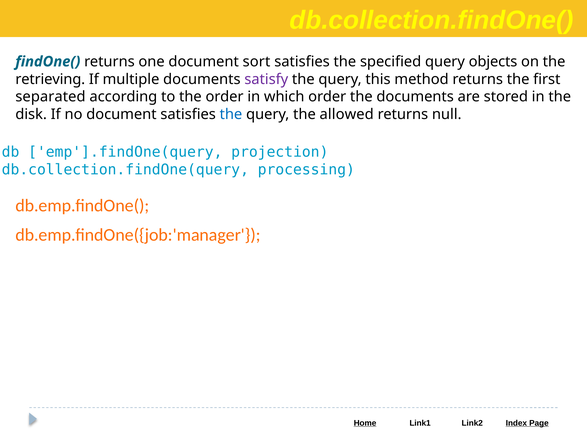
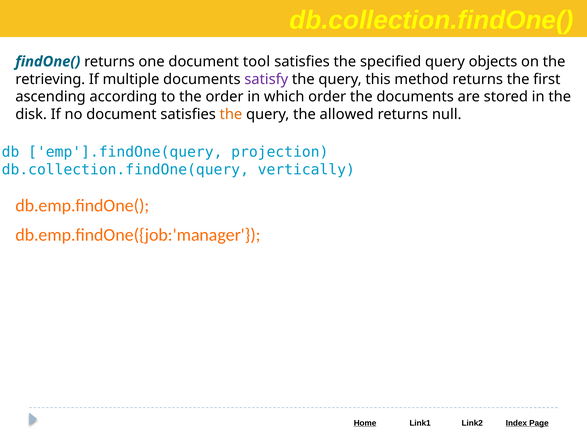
sort: sort -> tool (256, 62)
separated: separated -> ascending (51, 97)
the colour: blue -> orange (231, 114)
processing: processing -> vertically (306, 170)
